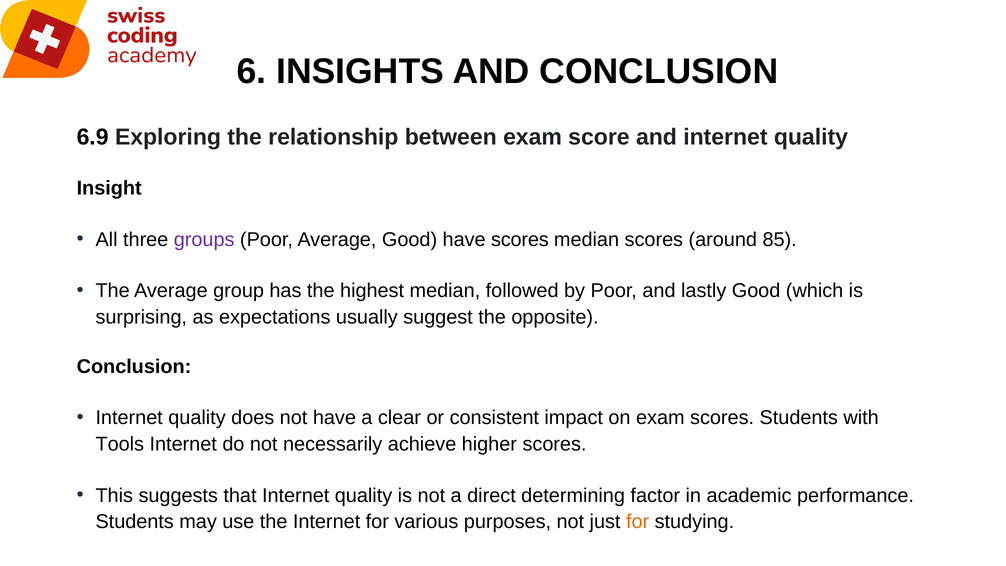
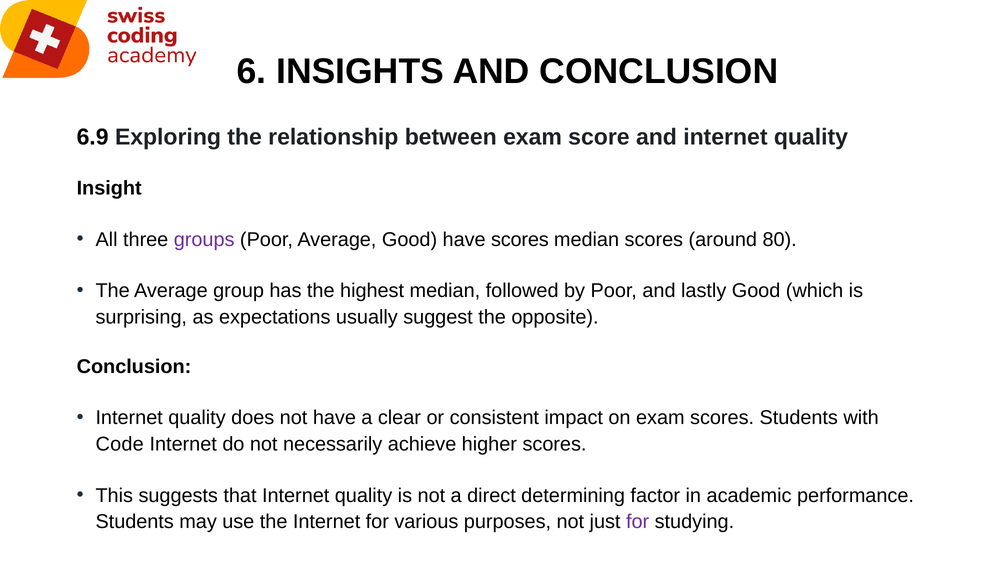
85: 85 -> 80 (780, 239)
Tools: Tools -> Code (120, 444)
for colour: orange -> purple (638, 522)
